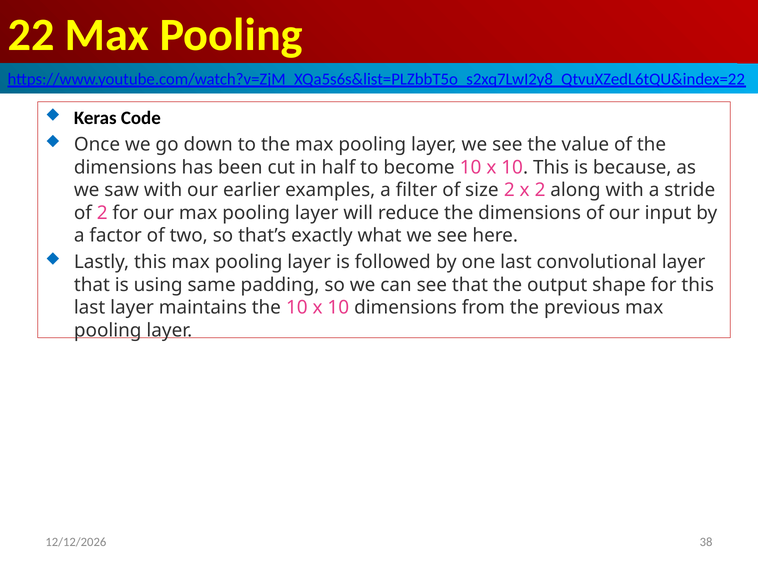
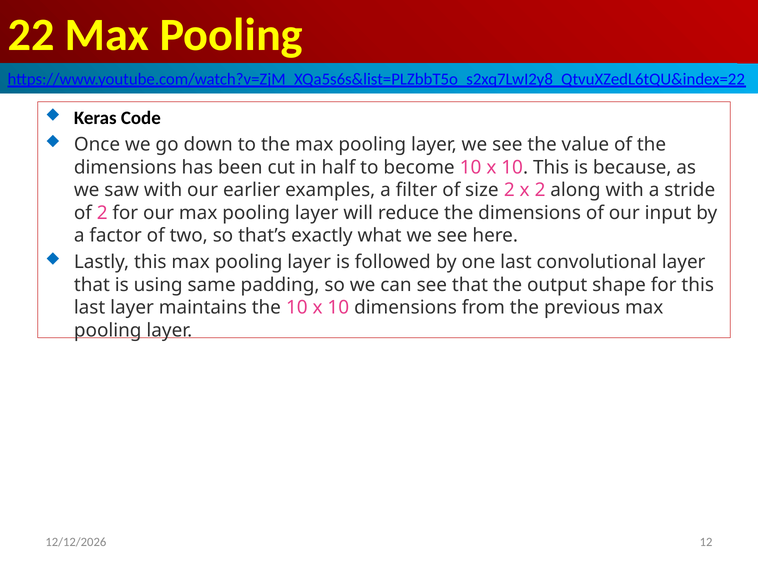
38: 38 -> 12 (706, 543)
